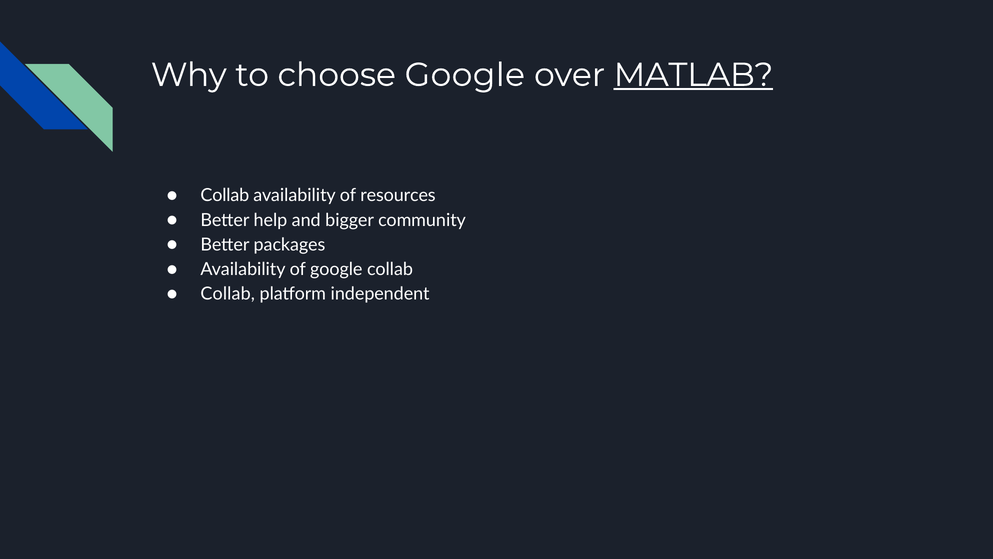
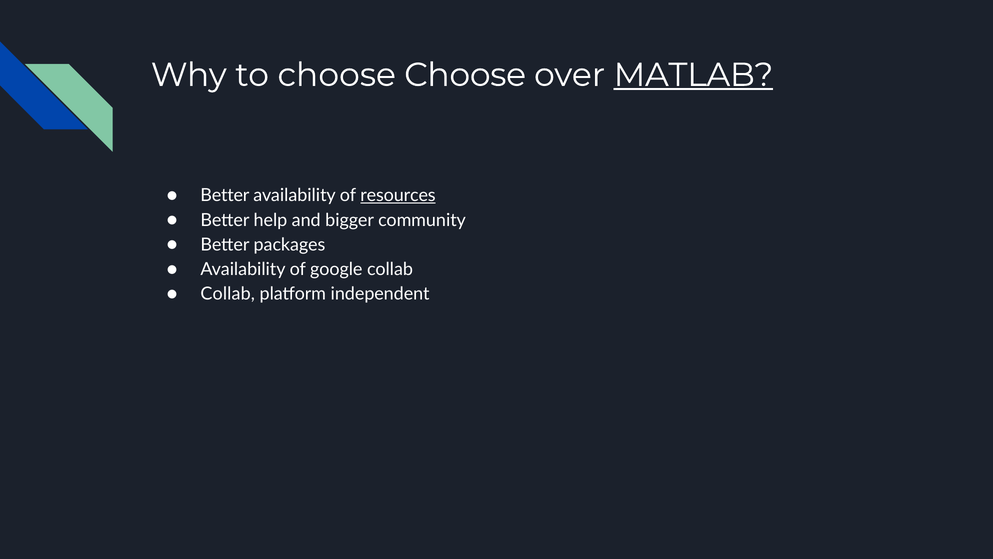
choose Google: Google -> Choose (465, 75)
Collab: Collab -> Better (225, 195)
resources underline: none -> present (398, 195)
